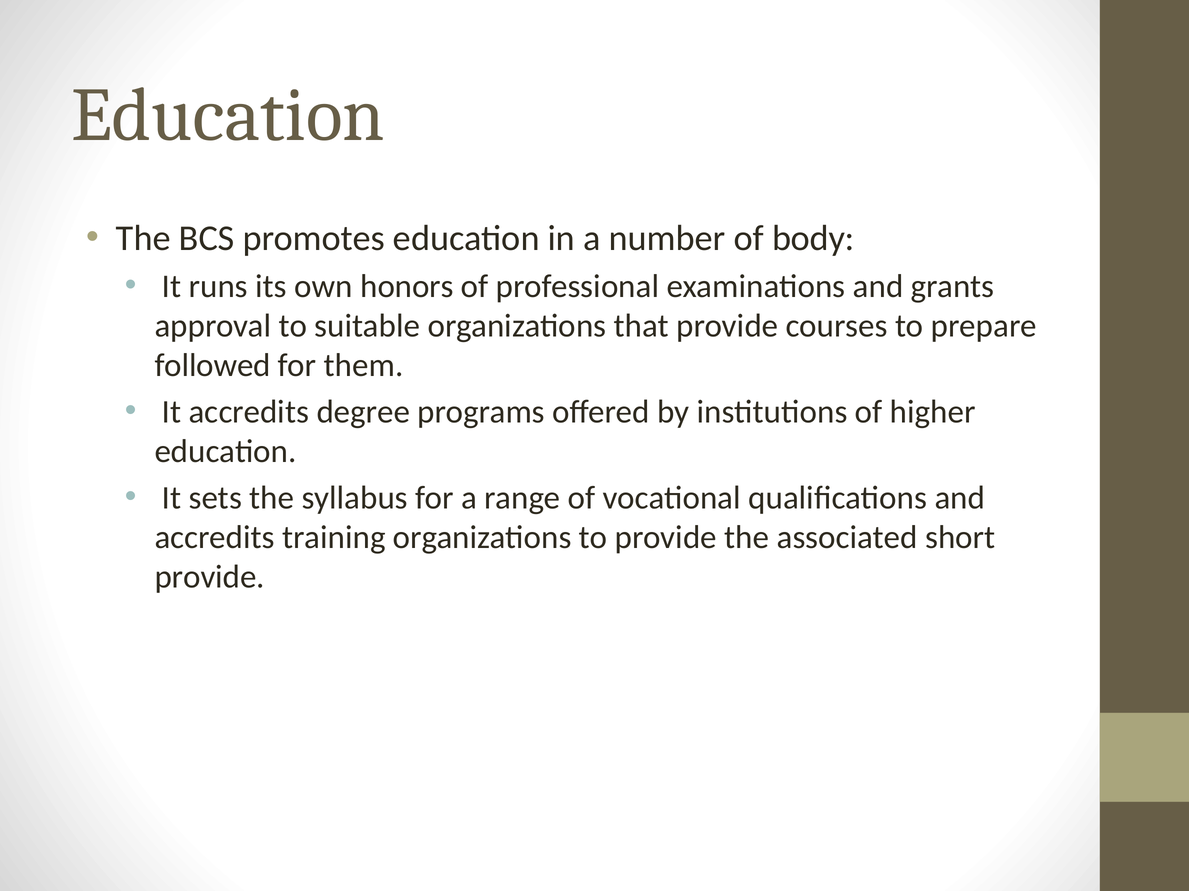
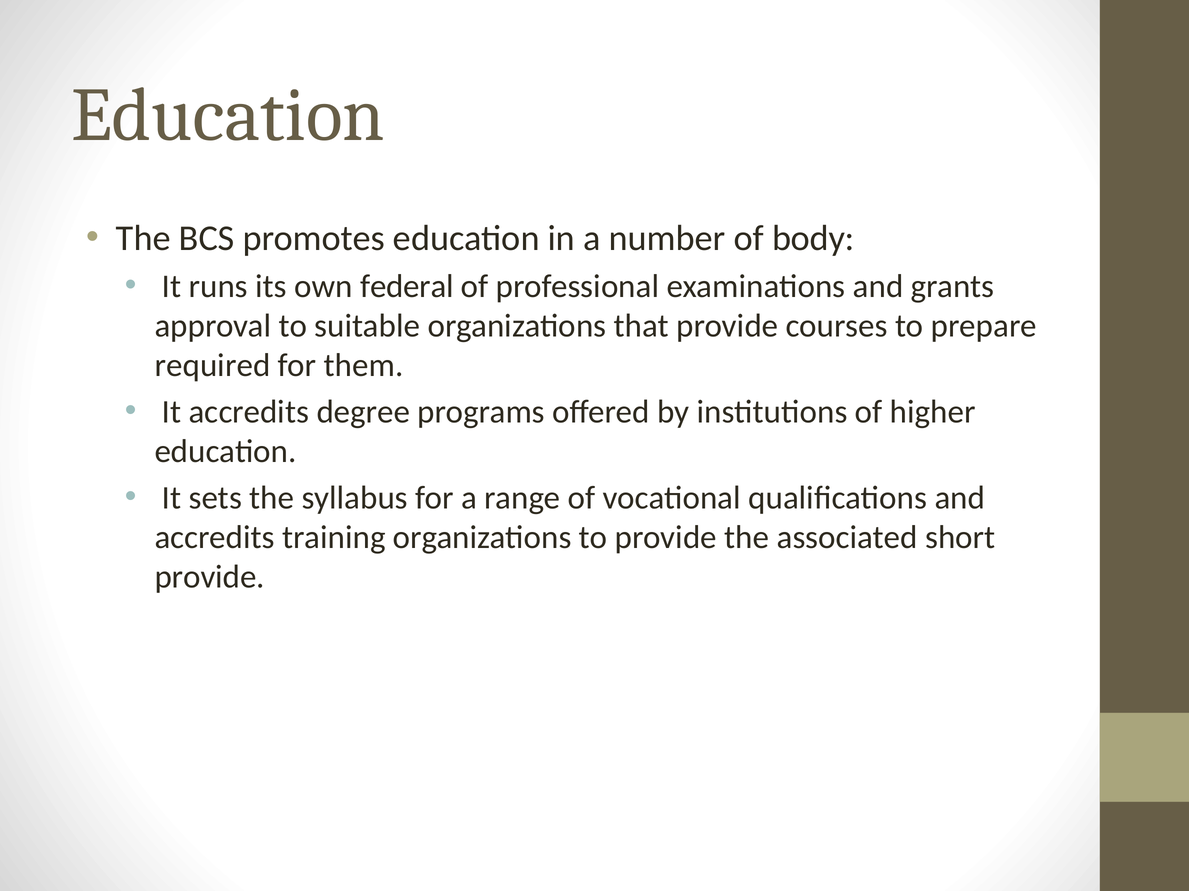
honors: honors -> federal (407, 286)
followed: followed -> required (212, 366)
